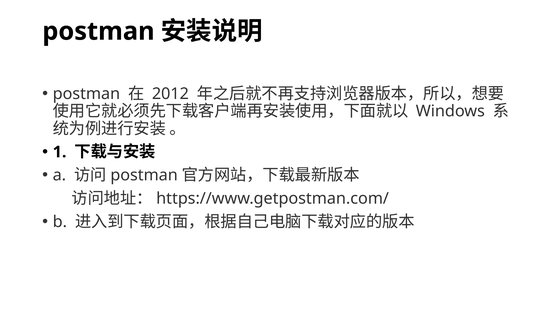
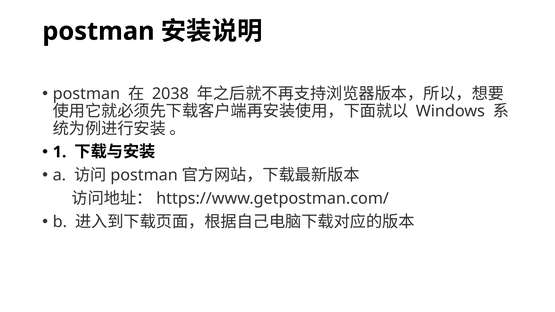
2012: 2012 -> 2038 (170, 94)
